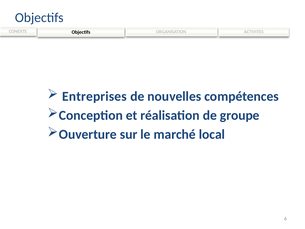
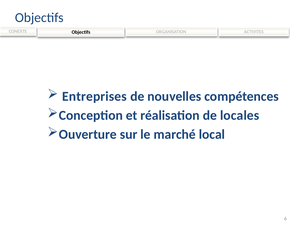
groupe: groupe -> locales (240, 115)
